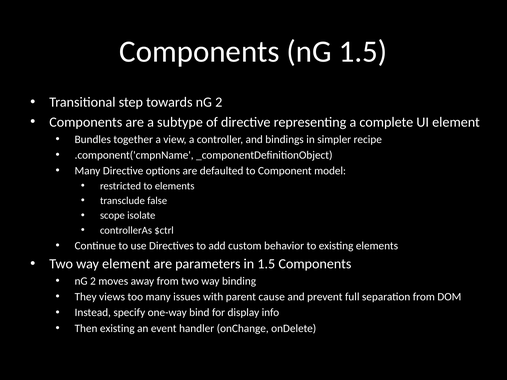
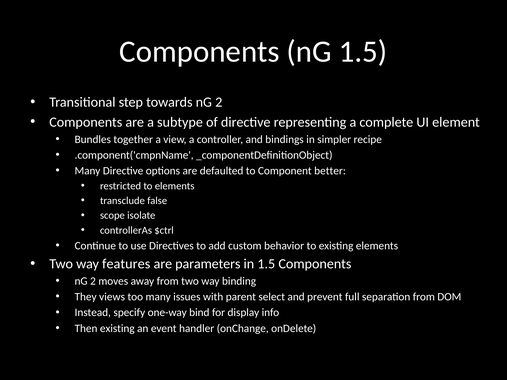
model: model -> better (330, 171)
way element: element -> features (126, 264)
cause: cause -> select (272, 297)
